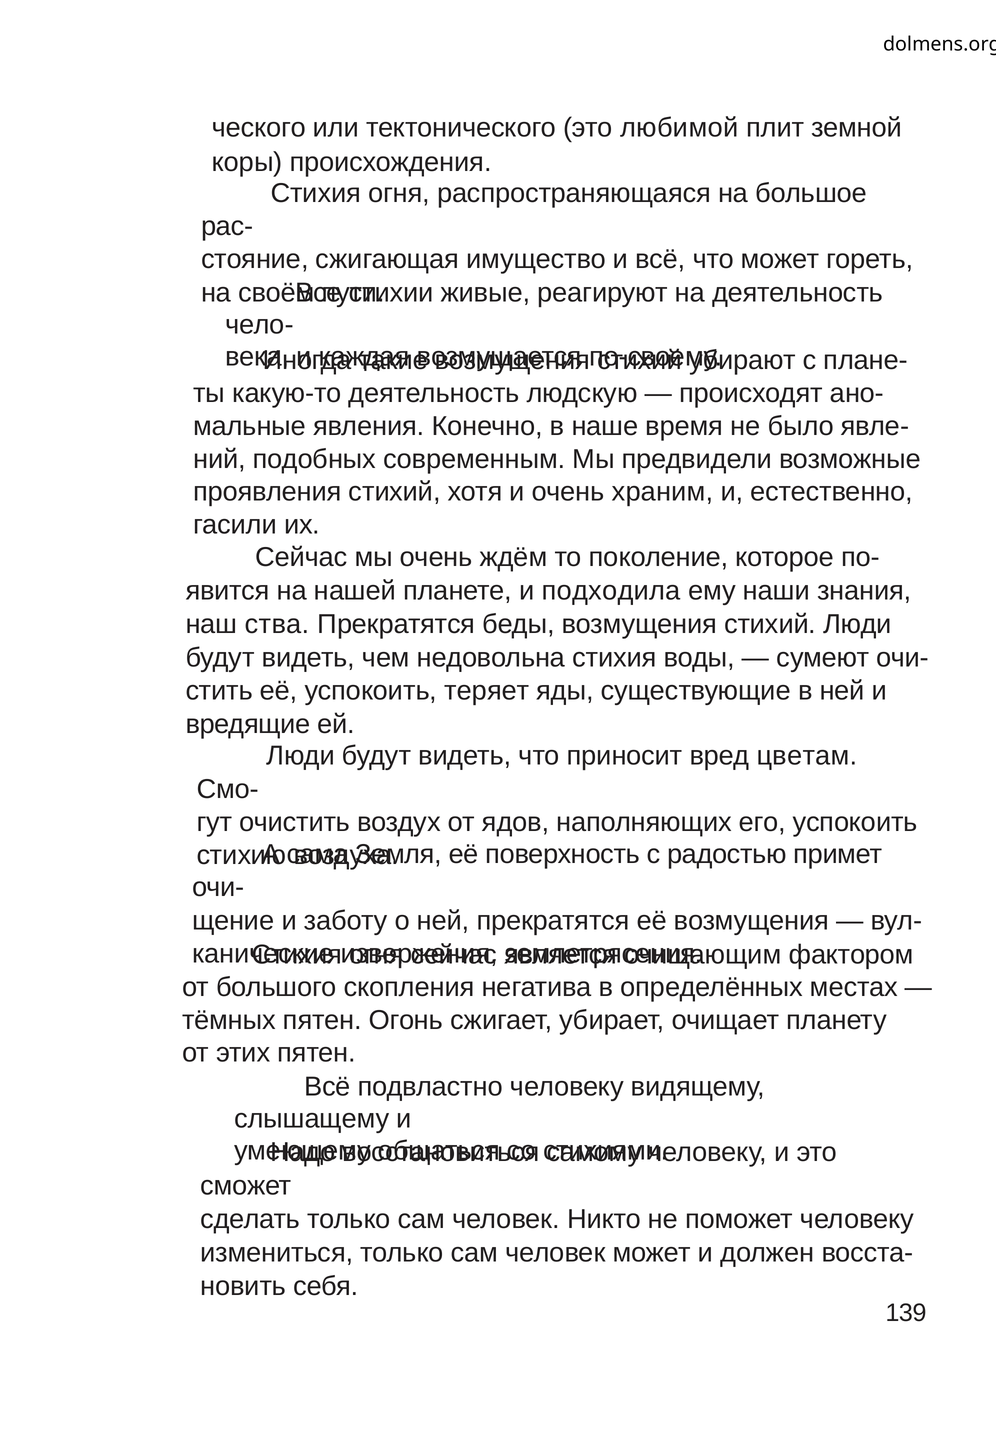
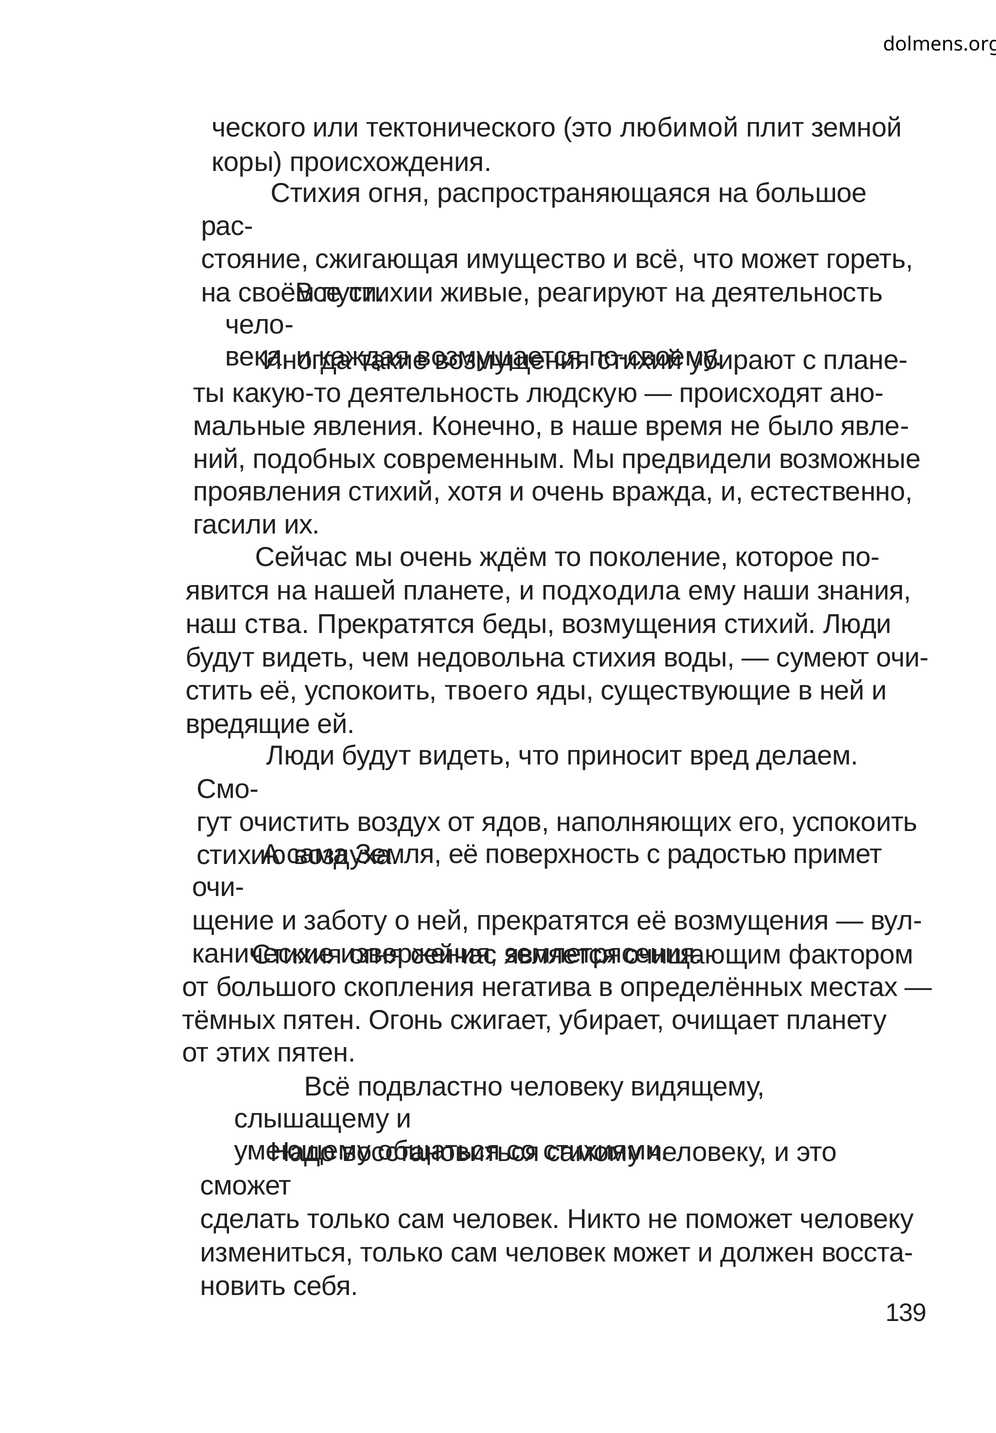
храним: храним -> вражда (663, 492)
теряет: теряет -> твоего (487, 691)
цветам: цветам -> делаем (807, 756)
